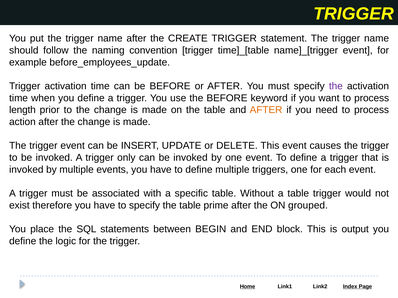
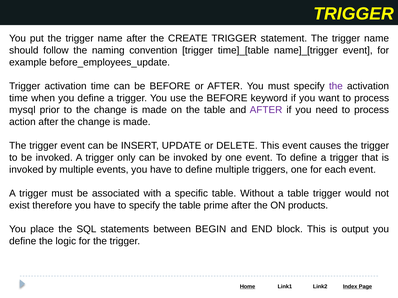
length: length -> mysql (22, 110)
AFTER colour: orange -> purple (266, 110)
grouped: grouped -> products (308, 206)
